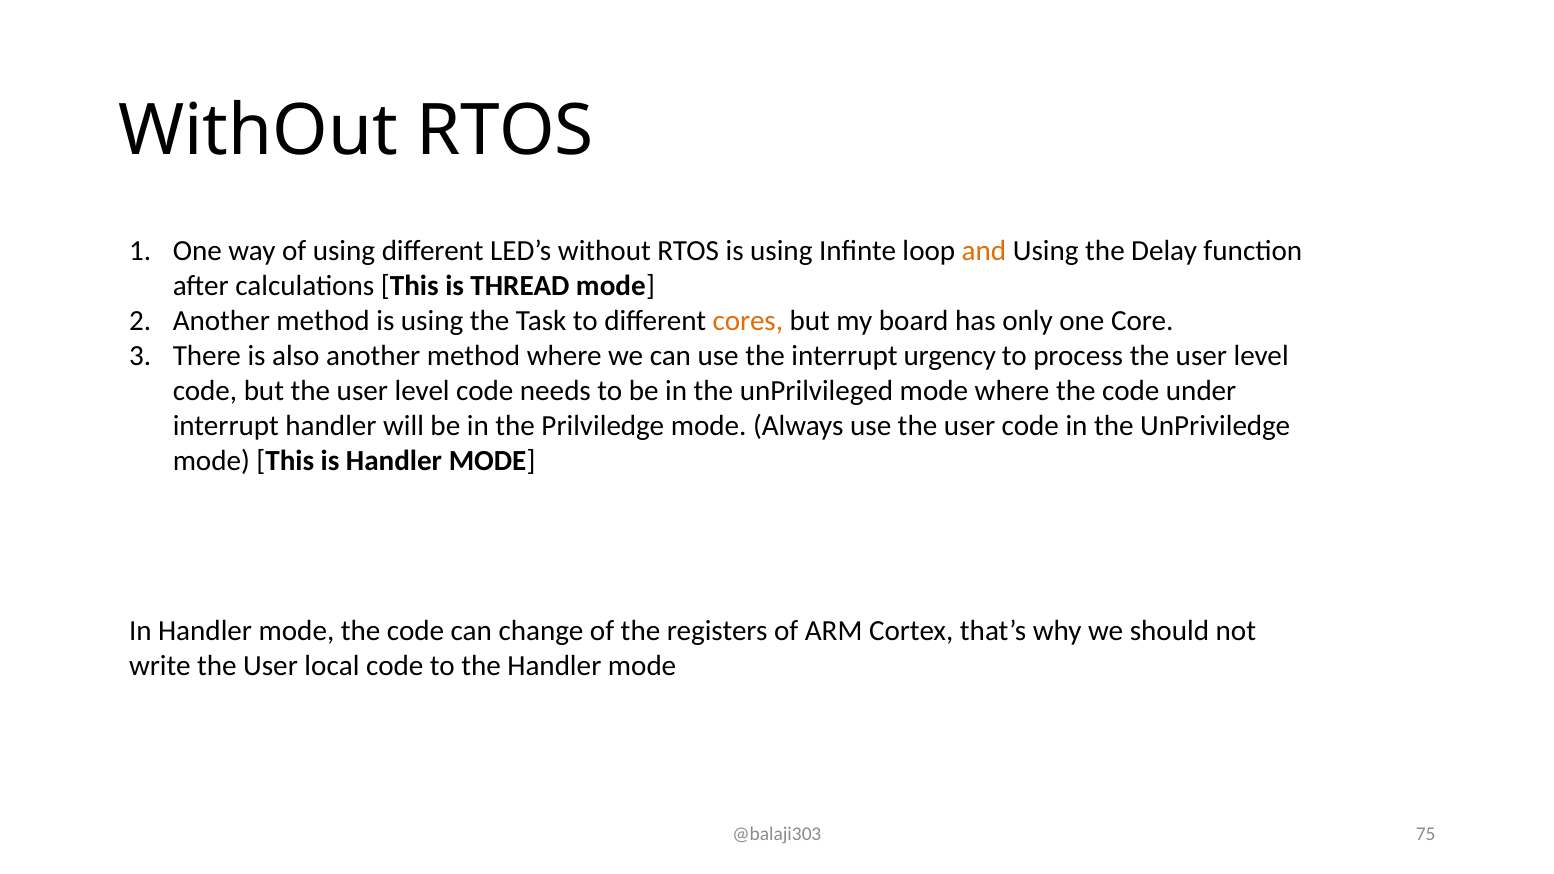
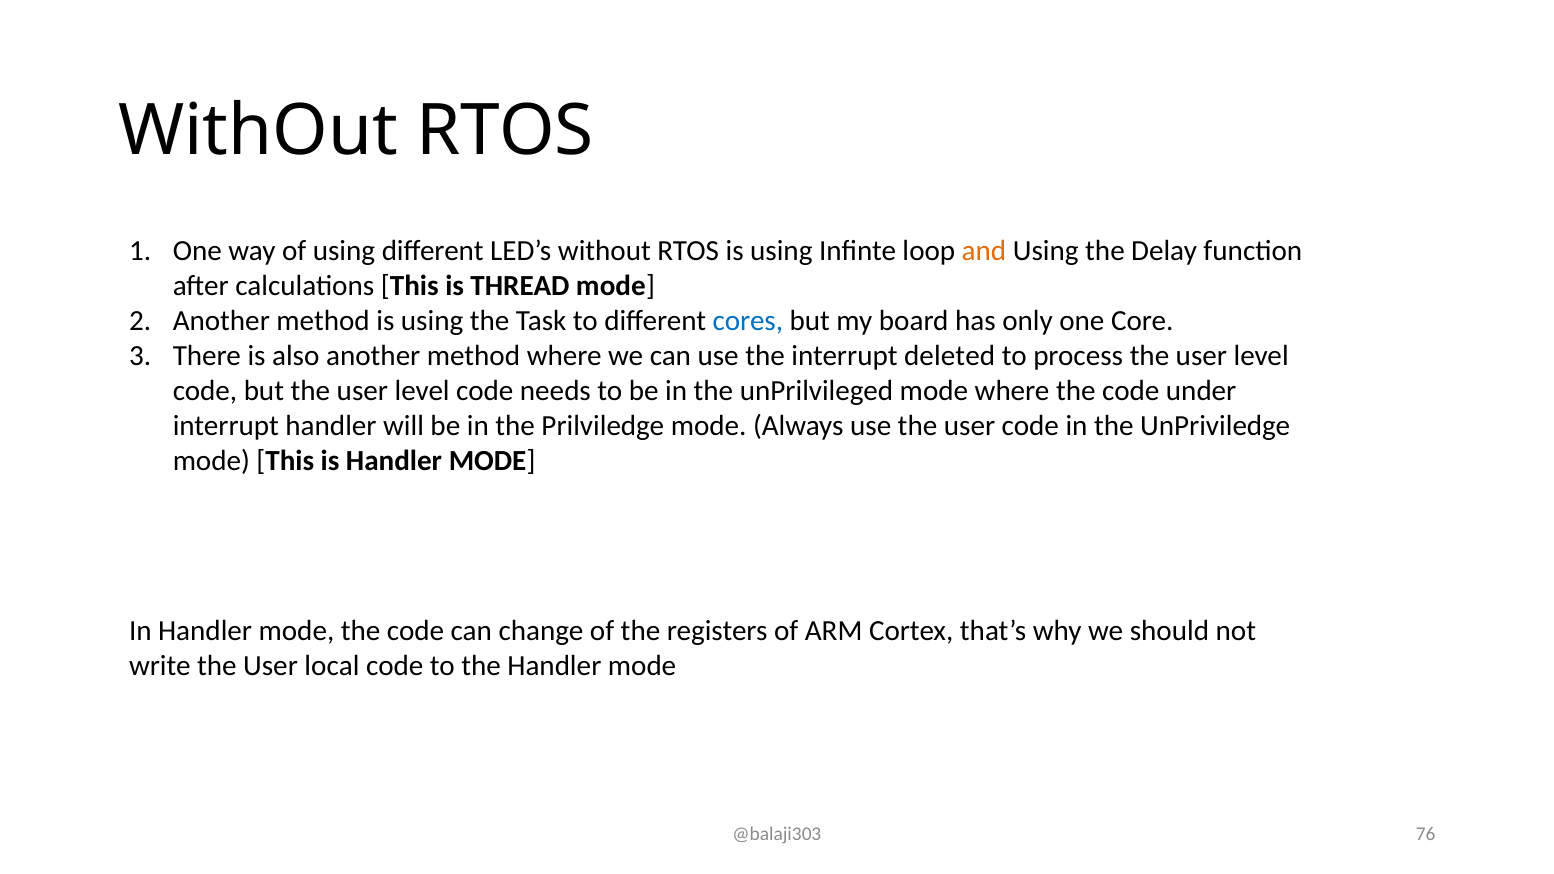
cores colour: orange -> blue (748, 321)
urgency: urgency -> deleted (950, 356)
75: 75 -> 76 (1426, 835)
